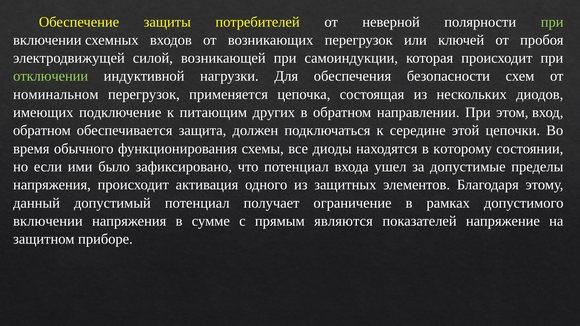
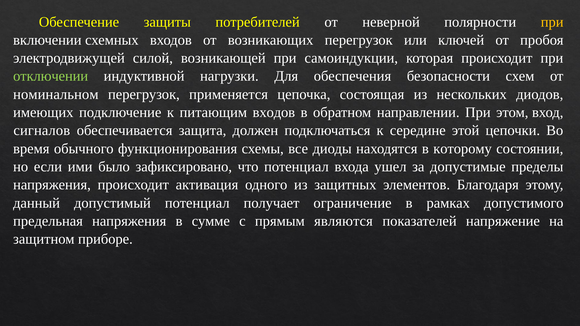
при colour: light green -> yellow (552, 22)
питающим других: других -> входов (274, 113)
обратном: обратном -> сигналов (42, 131)
включении: включении -> предельная (48, 221)
